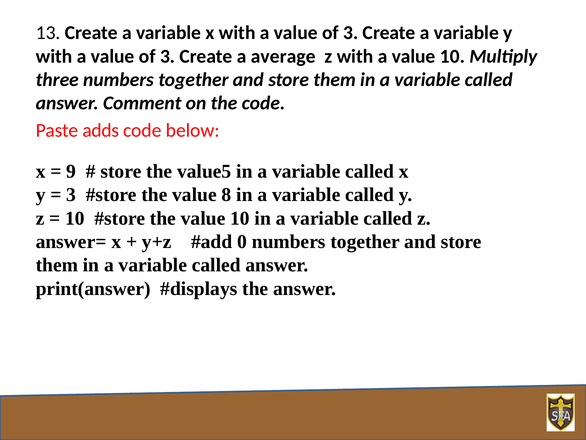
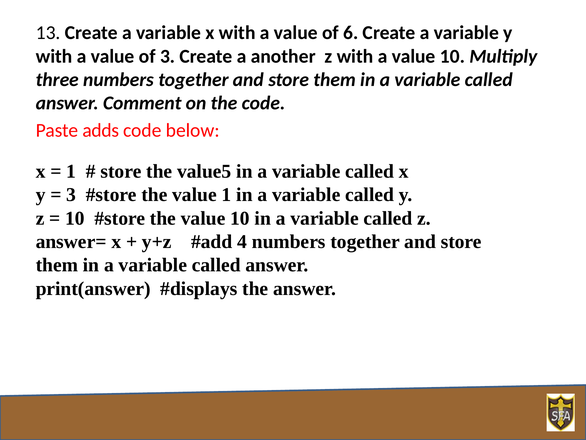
3: 3 -> 6 (351, 33)
average: average -> another (283, 56)
9: 9 -> 1 (71, 171)
value 8: 8 -> 1 (226, 195)
0: 0 -> 4 (242, 241)
